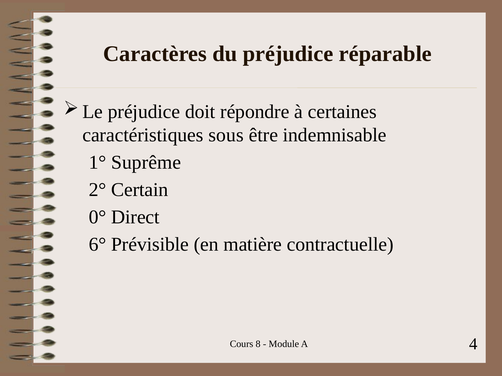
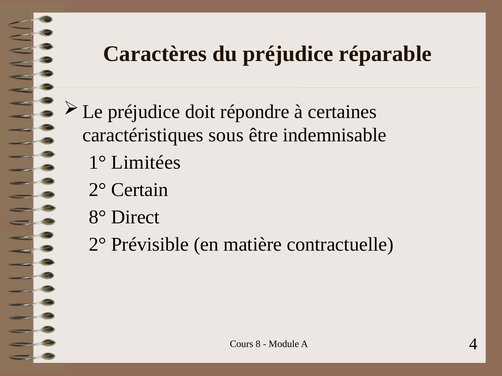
Suprême: Suprême -> Limitées (146, 163)
0°: 0° -> 8° (97, 217)
6°: 6° -> 2° (97, 245)
